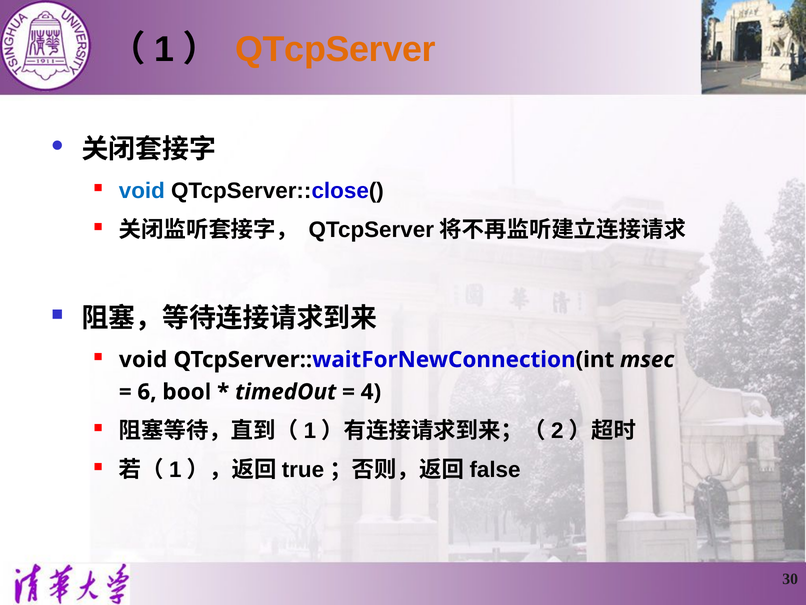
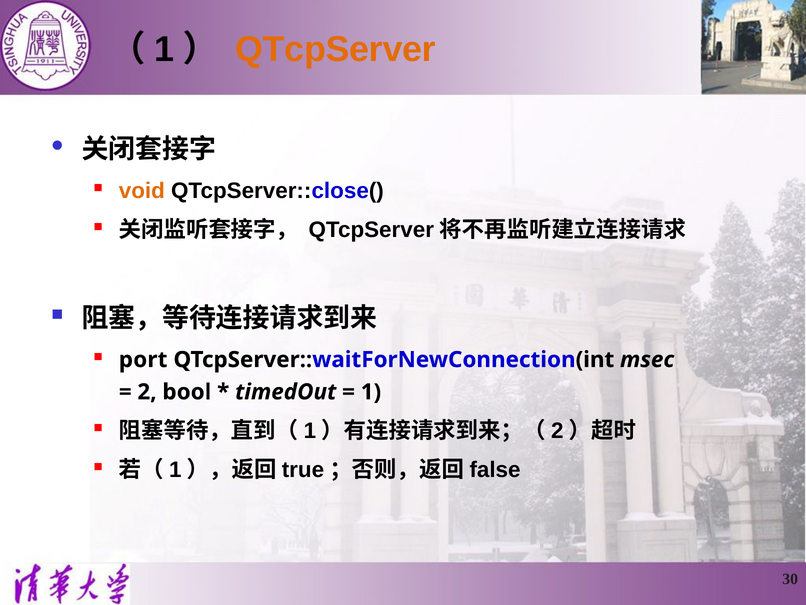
void colour: blue -> orange (142, 191)
void: void -> port (143, 359)
6: 6 -> 2 (147, 392)
4: 4 -> 1 (371, 392)
